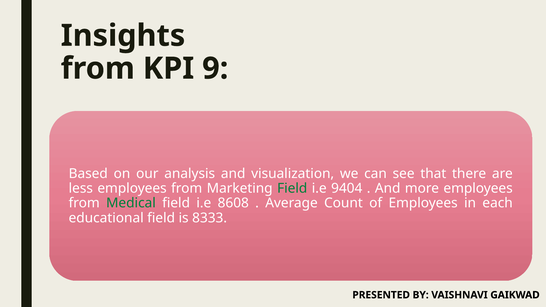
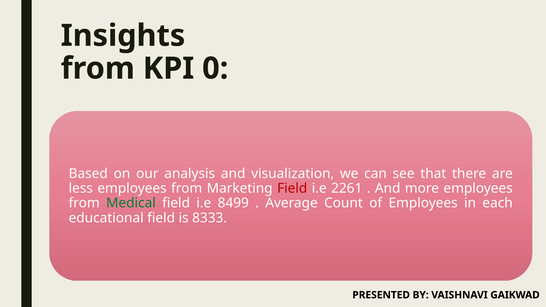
9: 9 -> 0 (215, 69)
Field colour: green -> red (292, 188)
9404: 9404 -> 2261 (347, 188)
8608: 8608 -> 8499 (233, 203)
